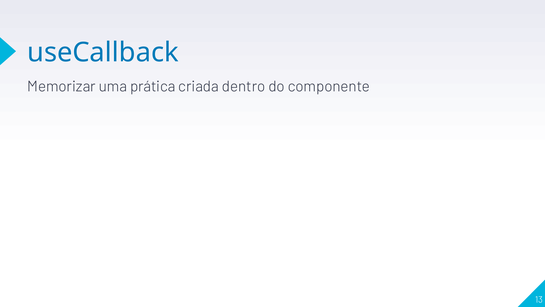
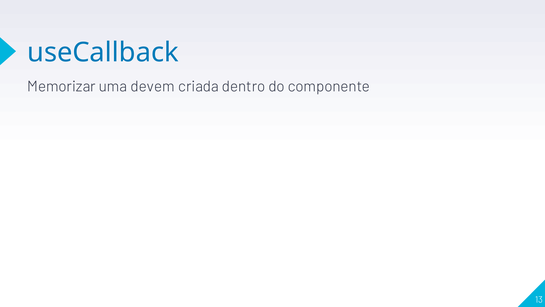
prática: prática -> devem (153, 87)
